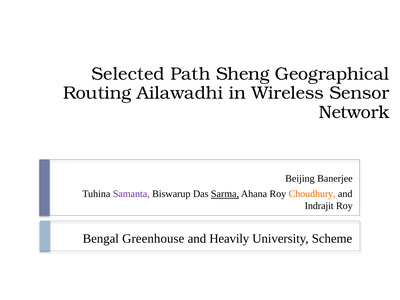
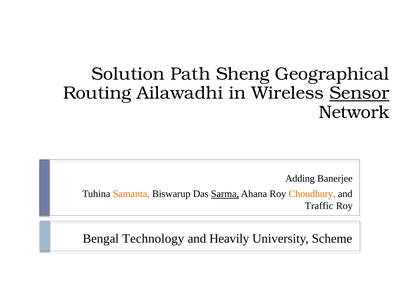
Selected: Selected -> Solution (128, 74)
Sensor underline: none -> present (359, 93)
Beijing: Beijing -> Adding (300, 179)
Samanta colour: purple -> orange (131, 194)
Indrajit: Indrajit -> Traffic (319, 206)
Greenhouse: Greenhouse -> Technology (153, 239)
